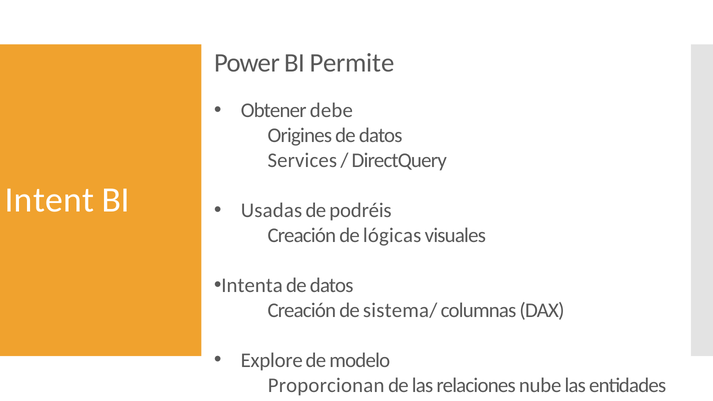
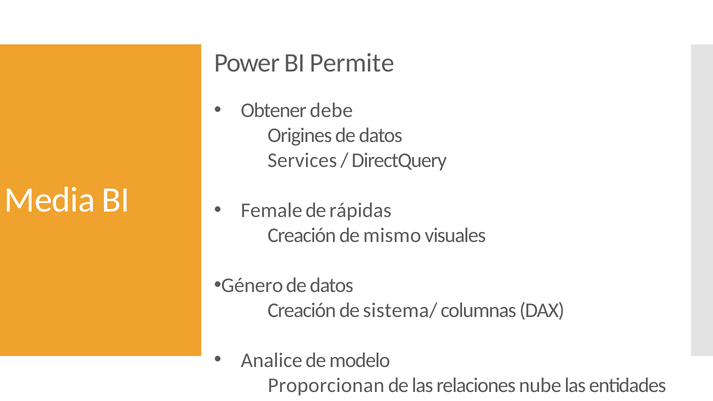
Intent: Intent -> Media (50, 200)
Usadas: Usadas -> Female (272, 210)
podréis: podréis -> rápidas (360, 210)
lógicas: lógicas -> mismo (392, 235)
Intenta: Intenta -> Género (252, 285)
Explore: Explore -> Analice (272, 360)
